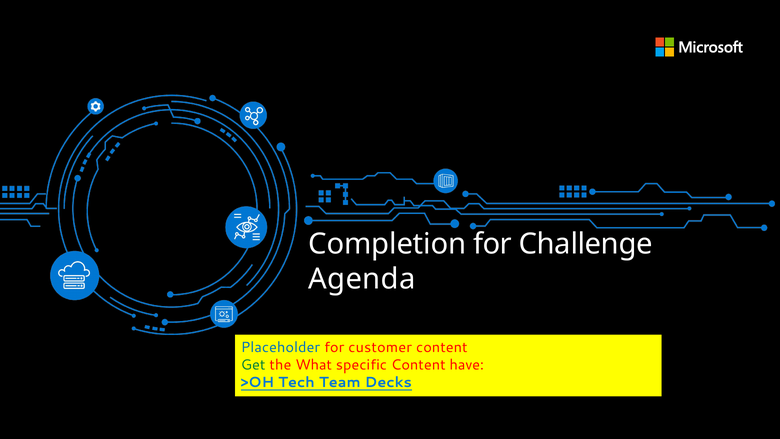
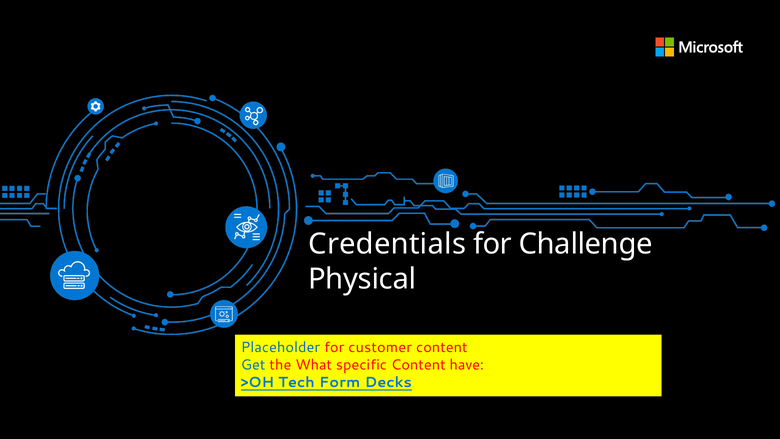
Completion: Completion -> Credentials (387, 244)
Agenda: Agenda -> Physical (362, 279)
Get colour: green -> blue (253, 365)
Team: Team -> Form (340, 382)
